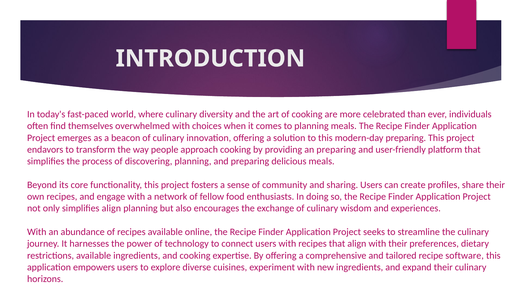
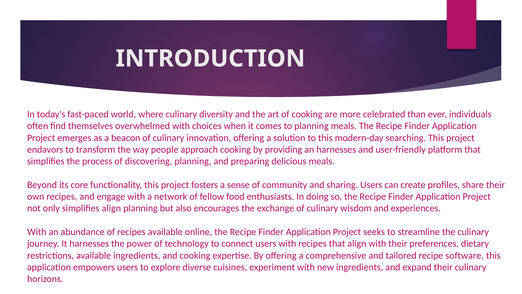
modern-day preparing: preparing -> searching (406, 138)
an preparing: preparing -> harnesses (336, 149)
